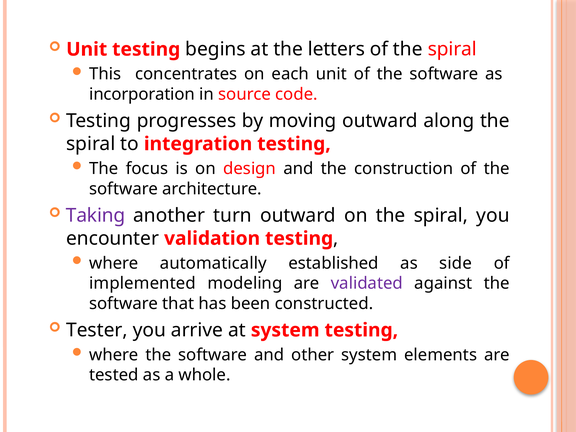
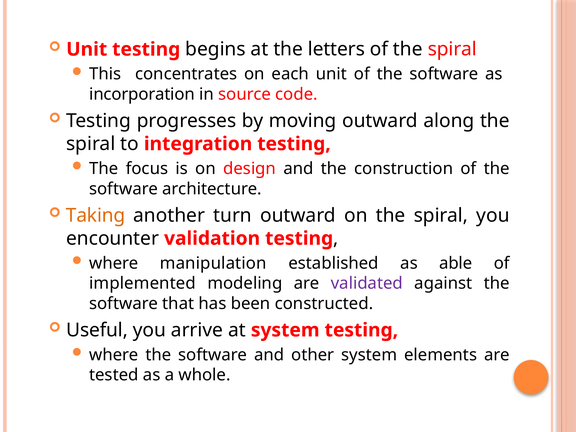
Taking colour: purple -> orange (96, 215)
automatically: automatically -> manipulation (213, 263)
side: side -> able (456, 263)
Tester: Tester -> Useful (97, 330)
